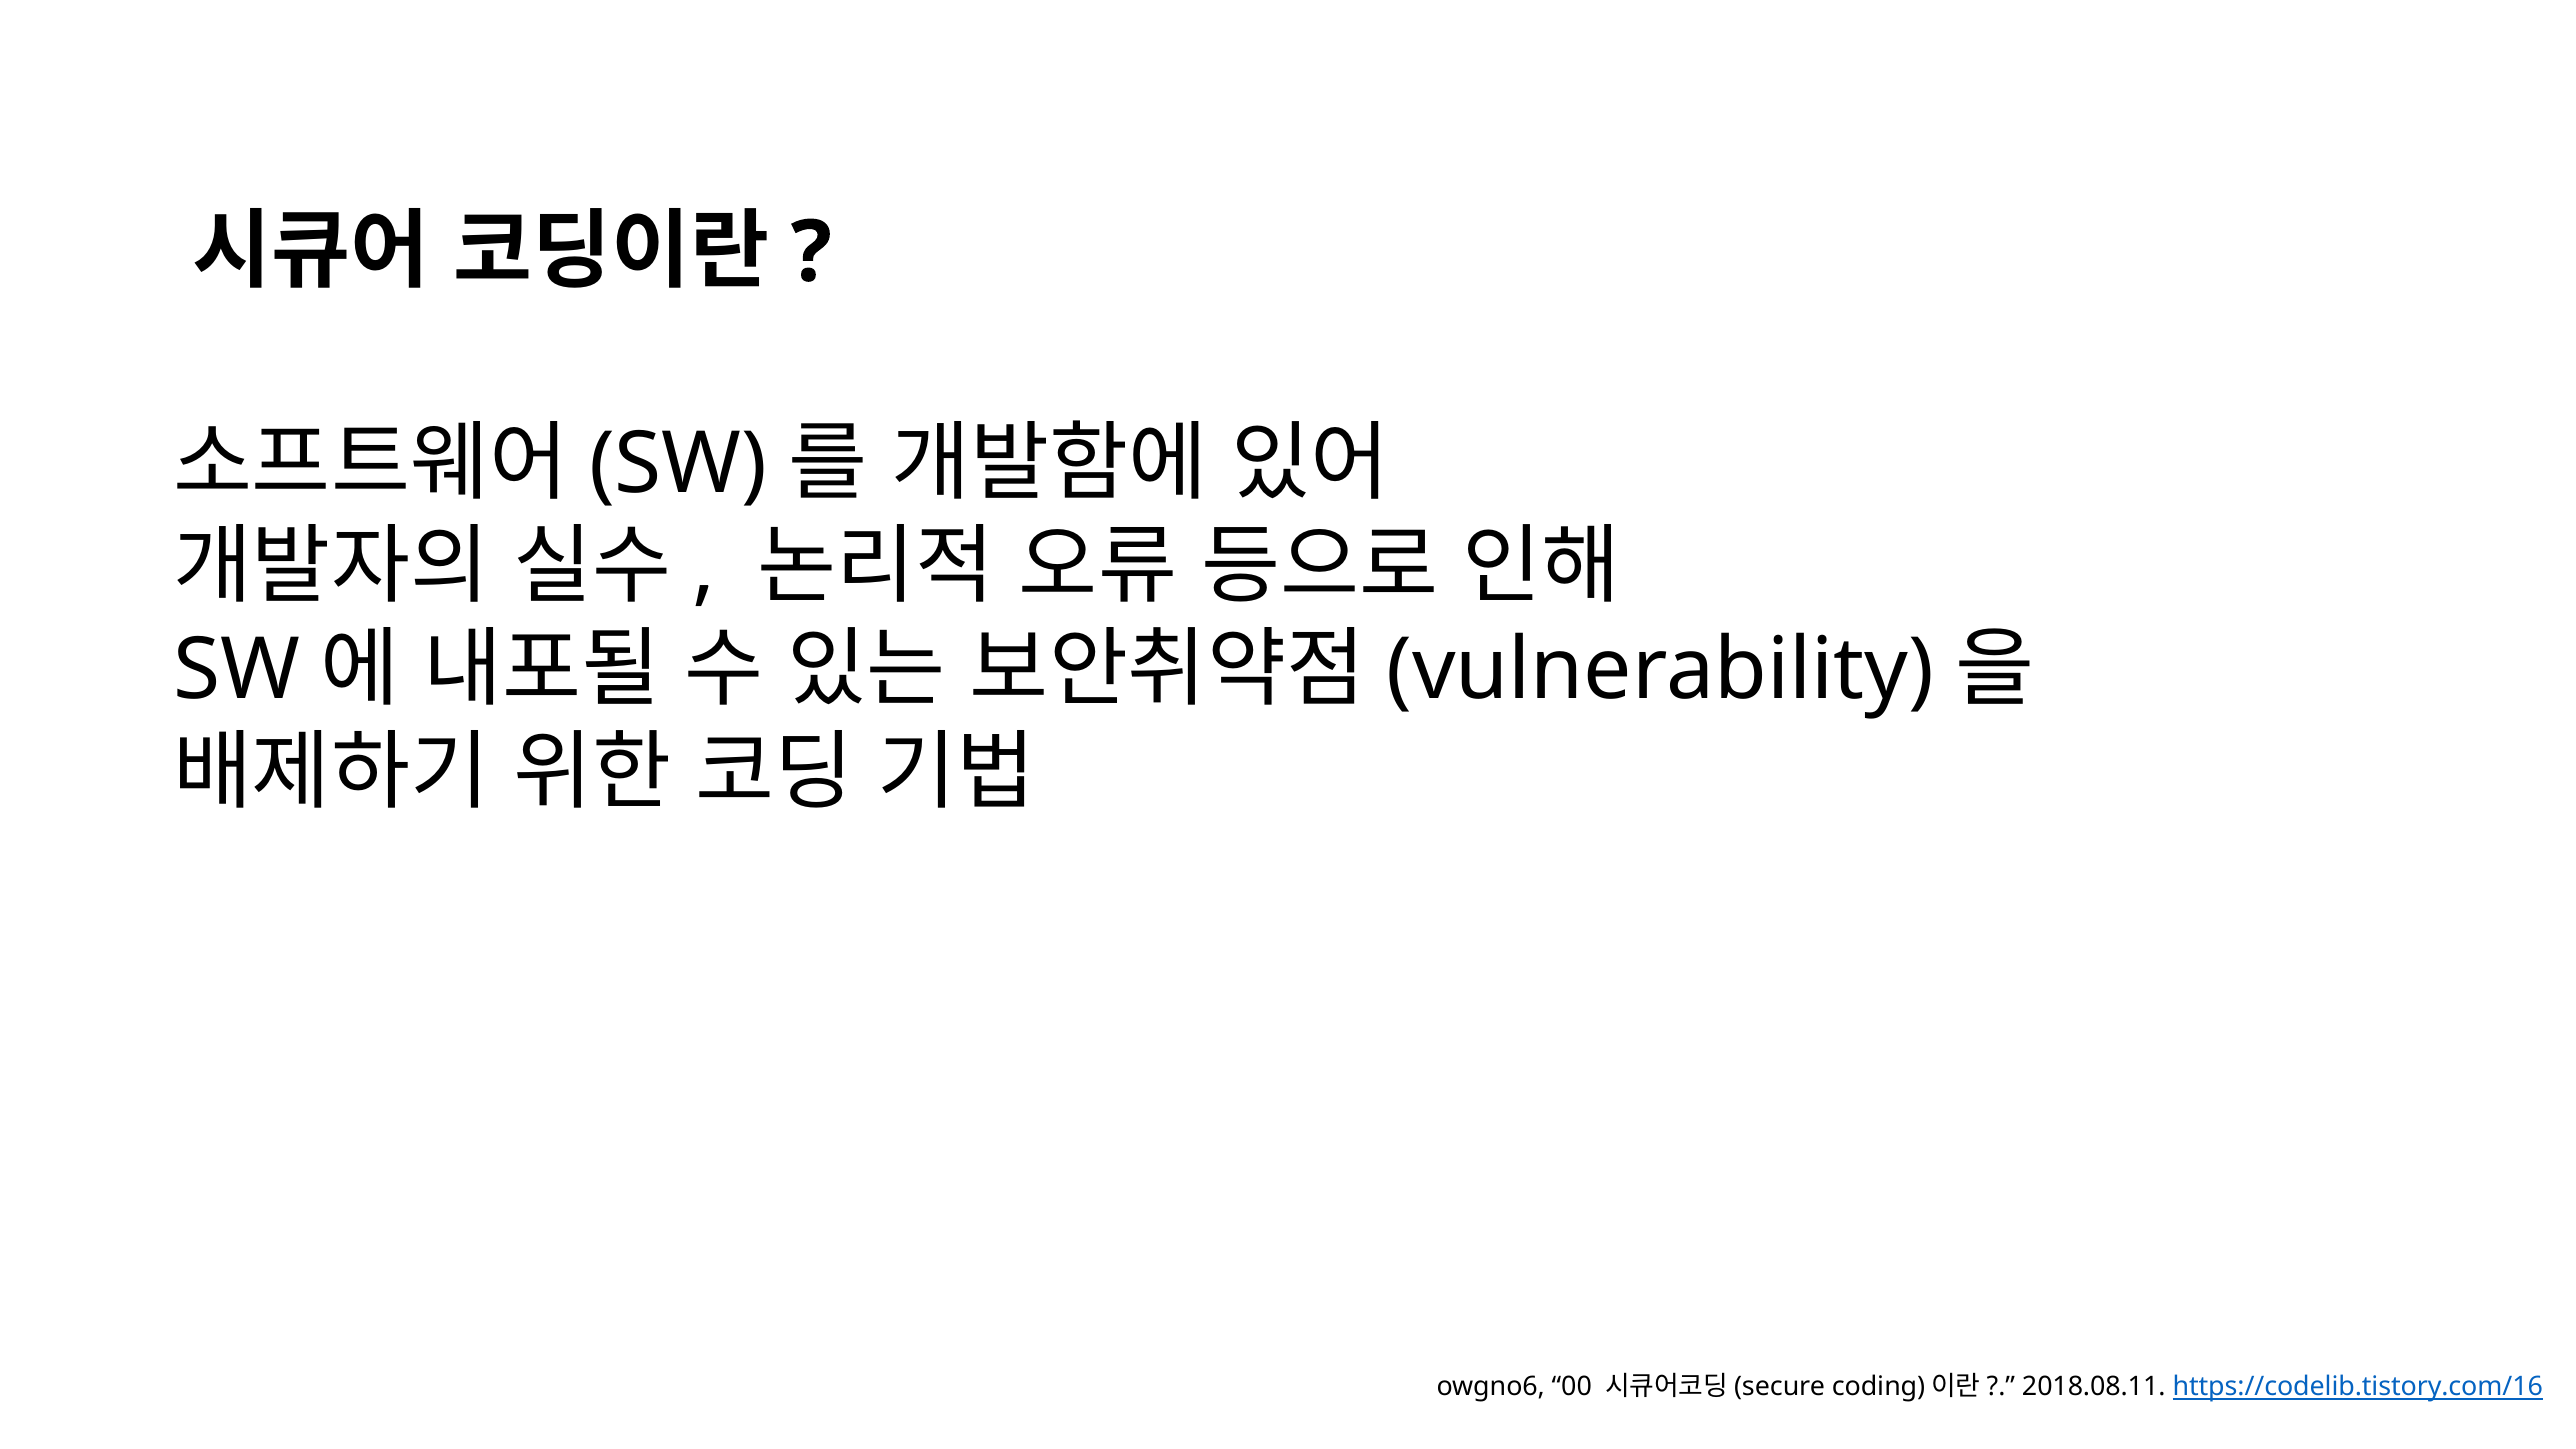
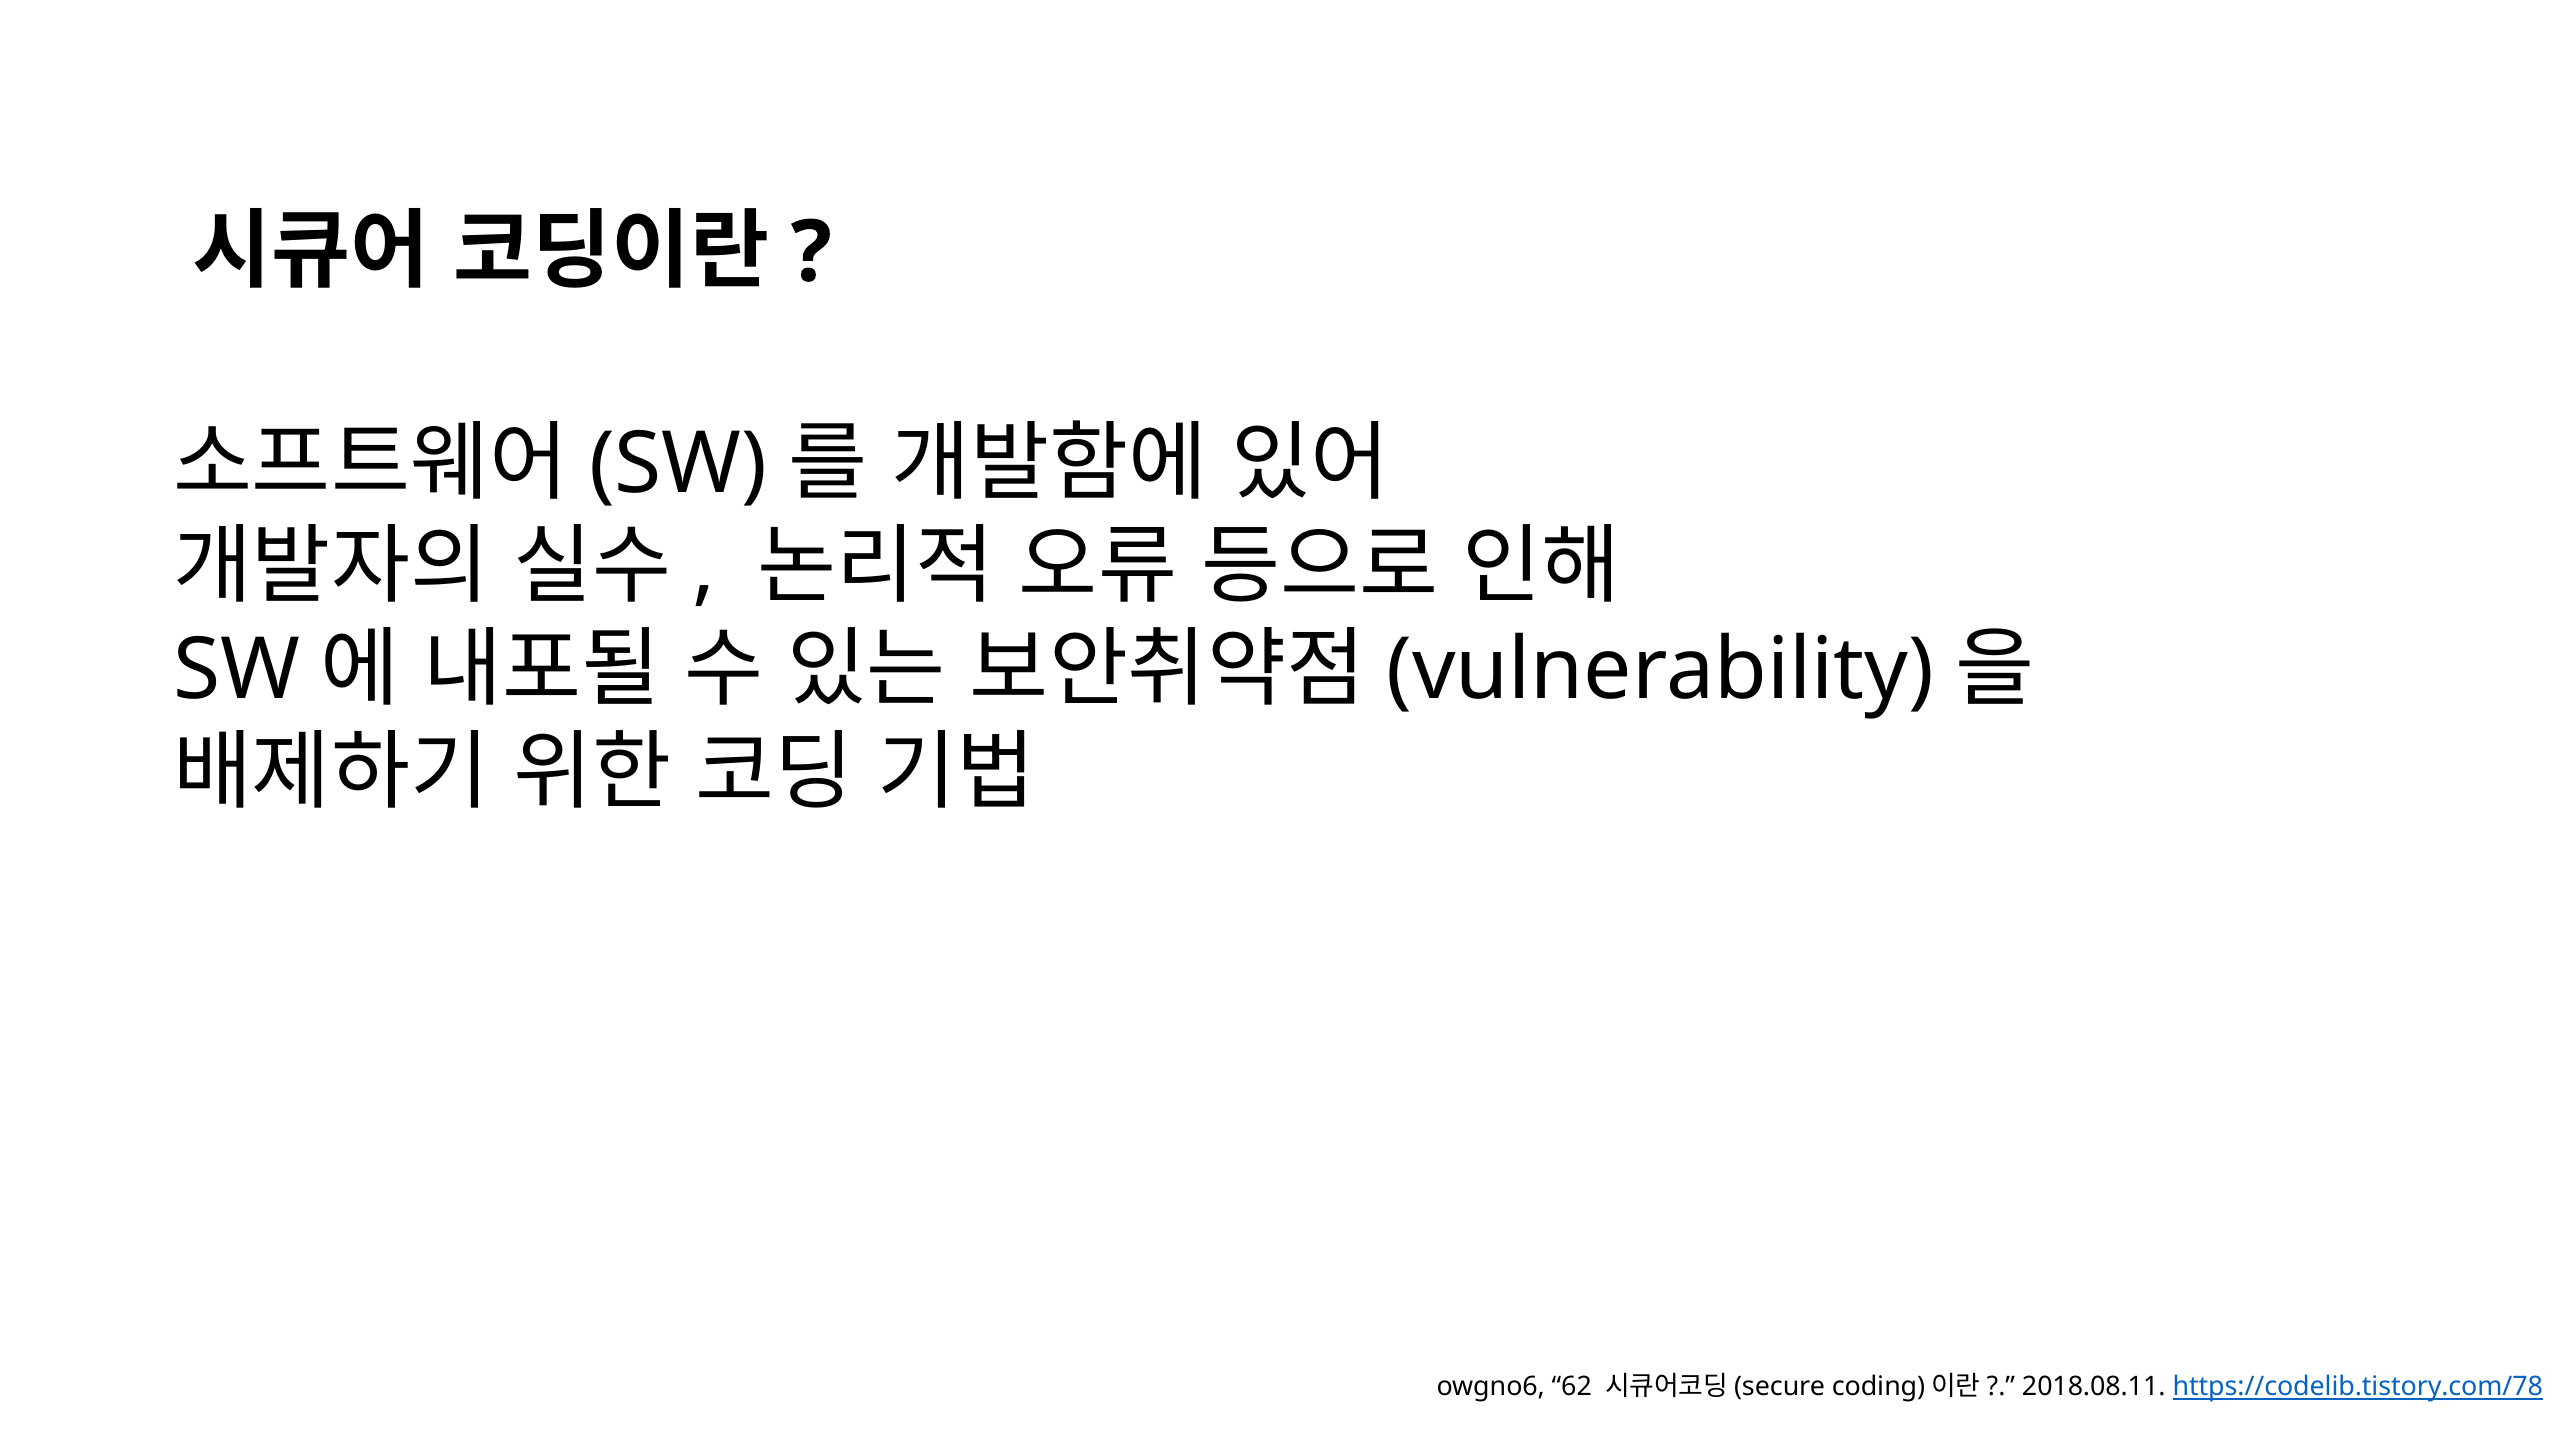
00: 00 -> 62 (1572, 1387)
https://codelib.tistory.com/16: https://codelib.tistory.com/16 -> https://codelib.tistory.com/78 (2358, 1387)
